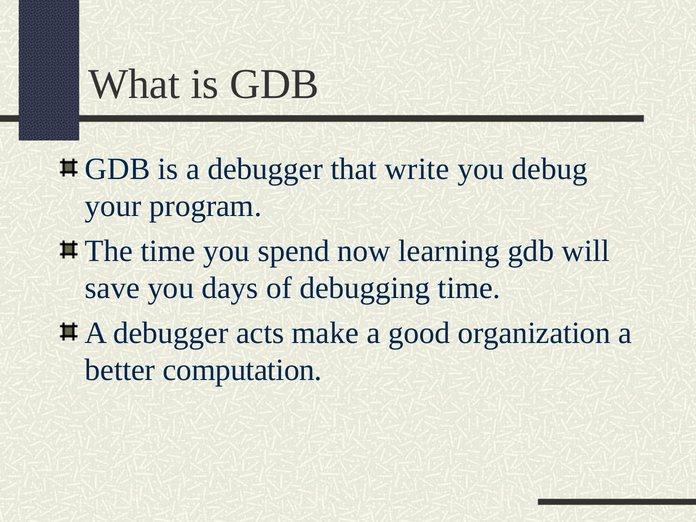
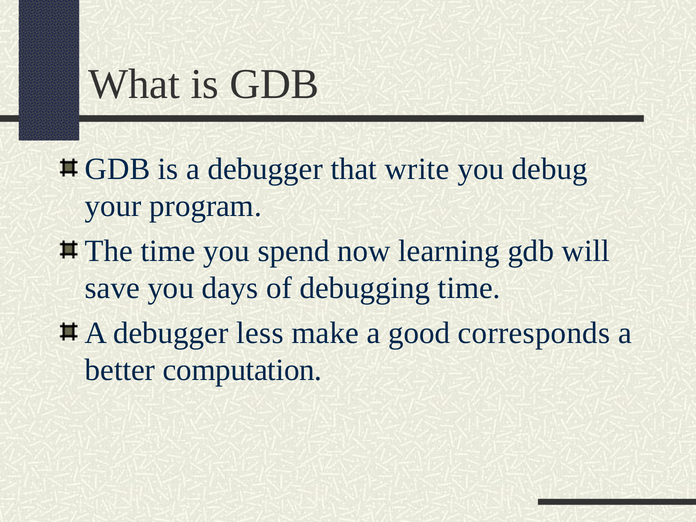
acts: acts -> less (260, 333)
organization: organization -> corresponds (534, 333)
